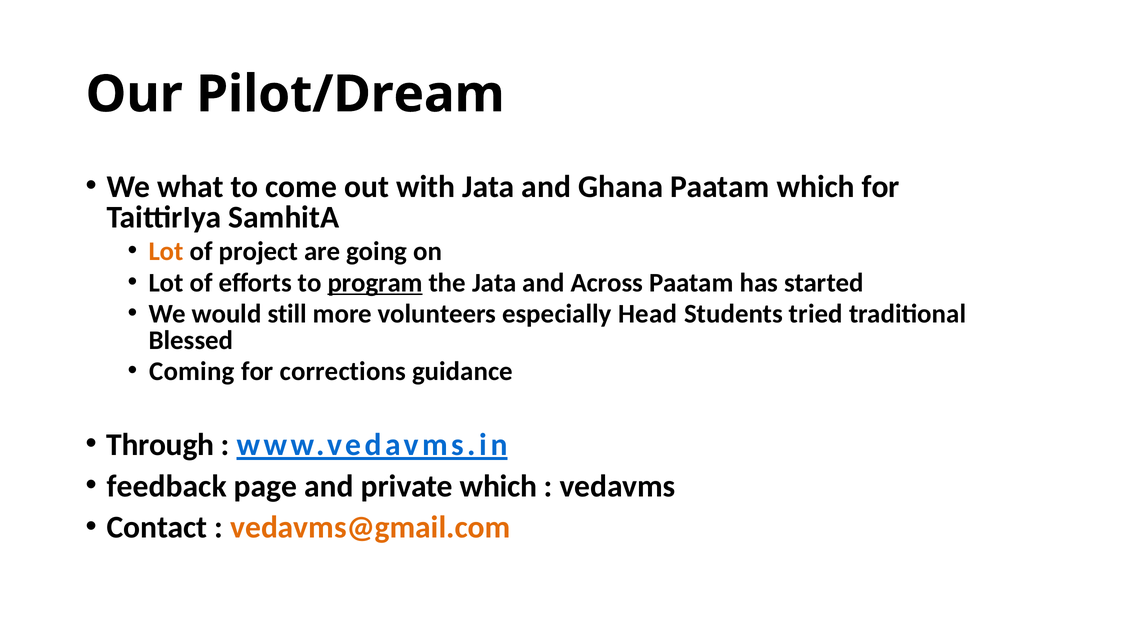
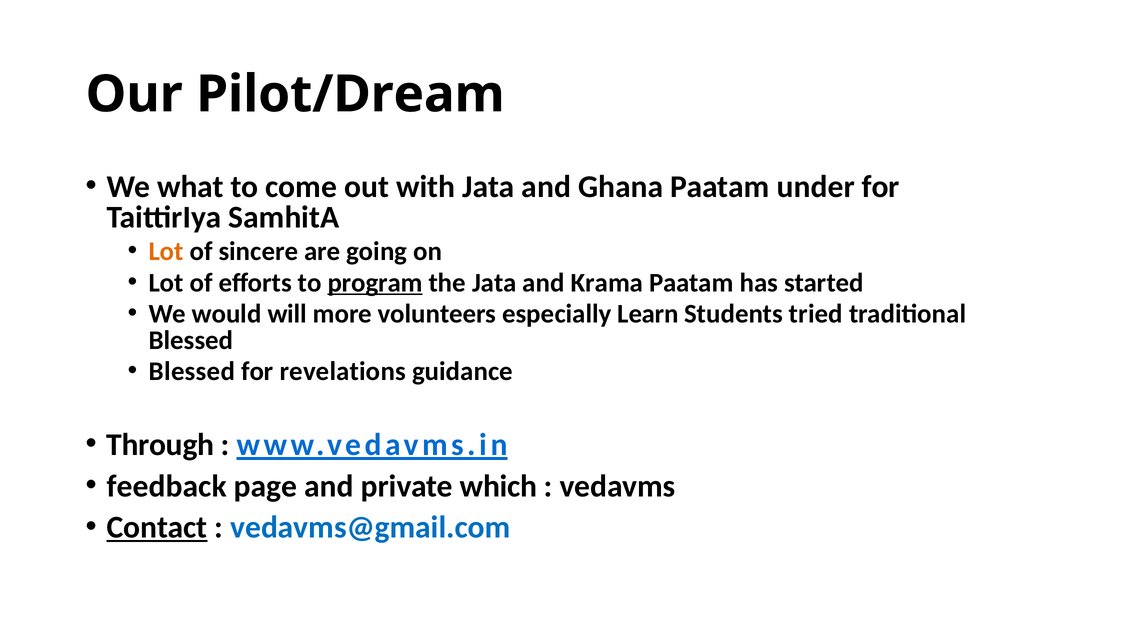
Paatam which: which -> under (816, 187)
project: project -> sincere (258, 251)
Across: Across -> Krama (607, 282)
still: still -> will (287, 314)
Head: Head -> Learn (648, 314)
Coming: Coming -> Blessed (192, 371)
corrections: corrections -> revelations (343, 371)
Contact underline: none -> present (157, 527)
vedavms@gmail.com colour: orange -> blue (370, 527)
